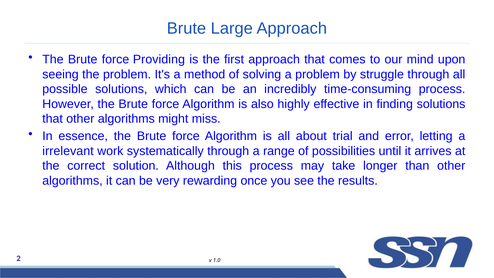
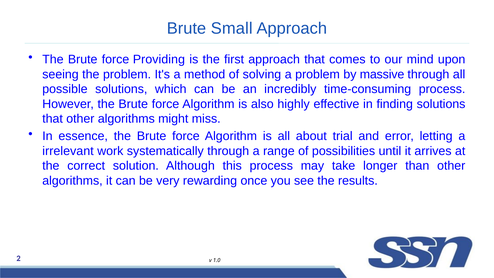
Large: Large -> Small (232, 28)
struggle: struggle -> massive (382, 74)
